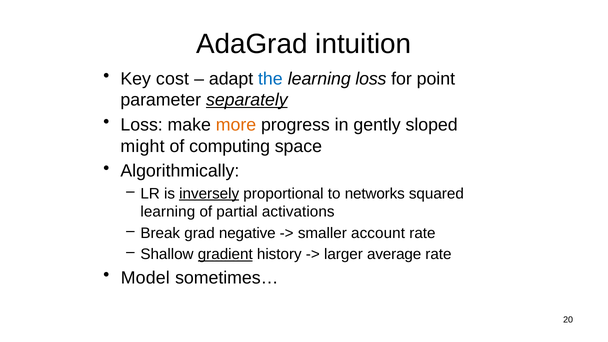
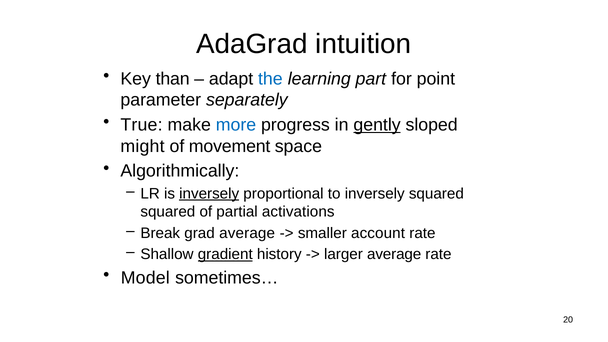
cost: cost -> than (173, 79)
learning loss: loss -> part (371, 79)
separately underline: present -> none (247, 100)
Loss: Loss -> True (142, 125)
more colour: orange -> blue (236, 125)
gently underline: none -> present (377, 125)
computing: computing -> movement (230, 146)
to networks: networks -> inversely (375, 194)
learning: learning -> squared (168, 212)
grad negative: negative -> average (247, 233)
